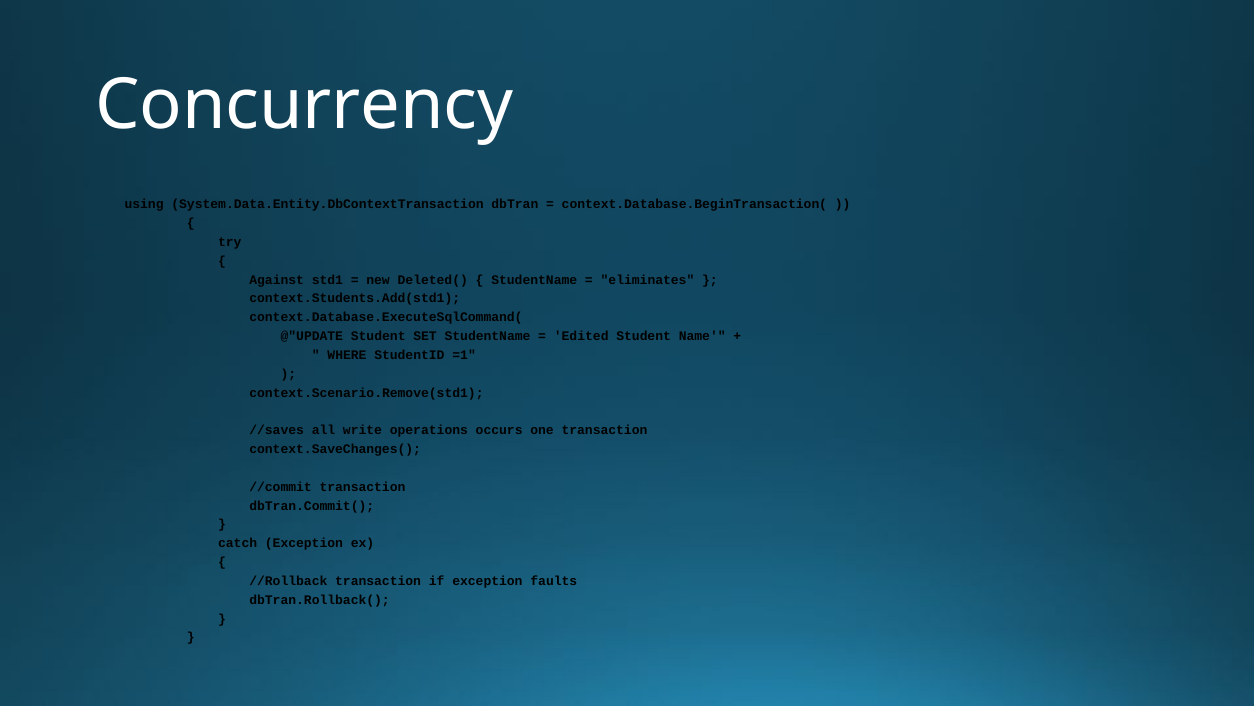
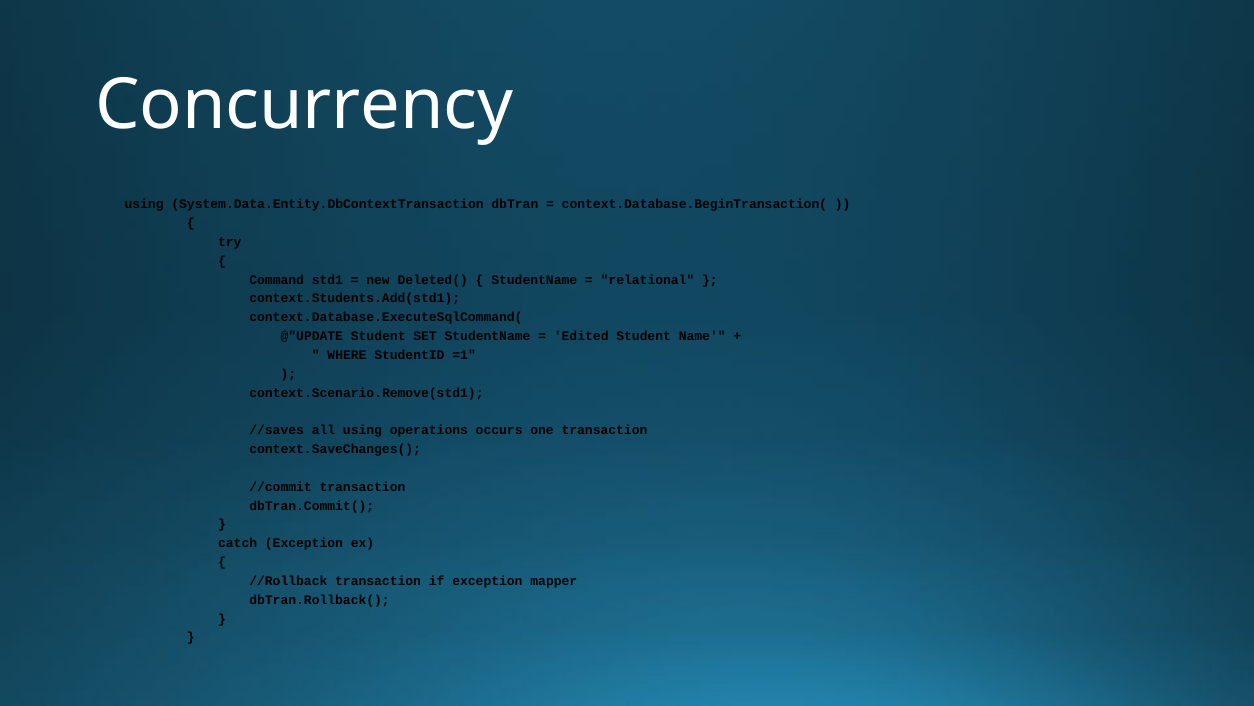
Against: Against -> Command (277, 280)
eliminates: eliminates -> relational (648, 280)
all write: write -> using (362, 430)
faults: faults -> mapper (554, 581)
